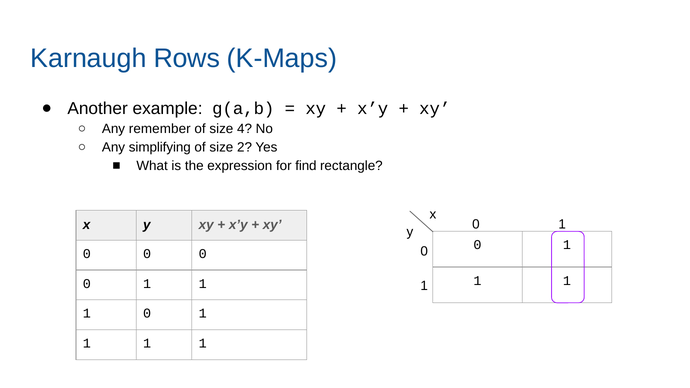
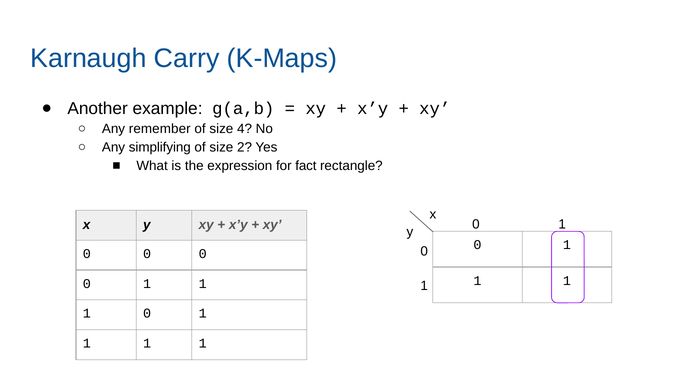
Rows: Rows -> Carry (187, 58)
find: find -> fact (306, 166)
